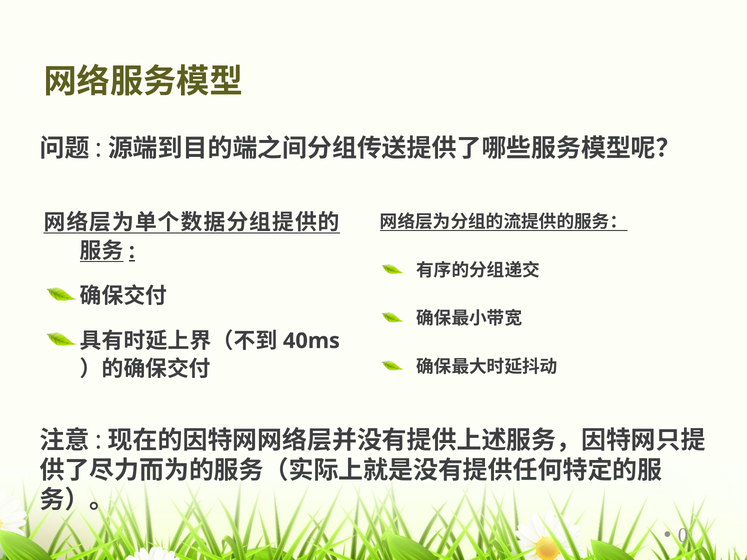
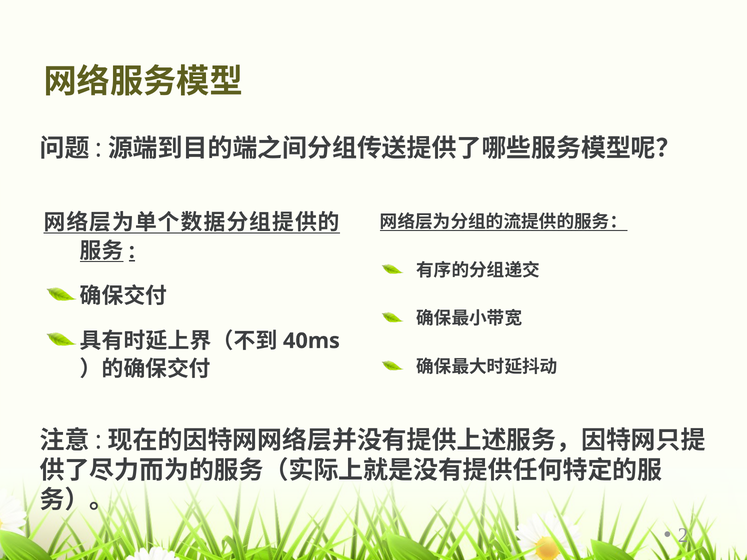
0: 0 -> 2 (683, 536)
